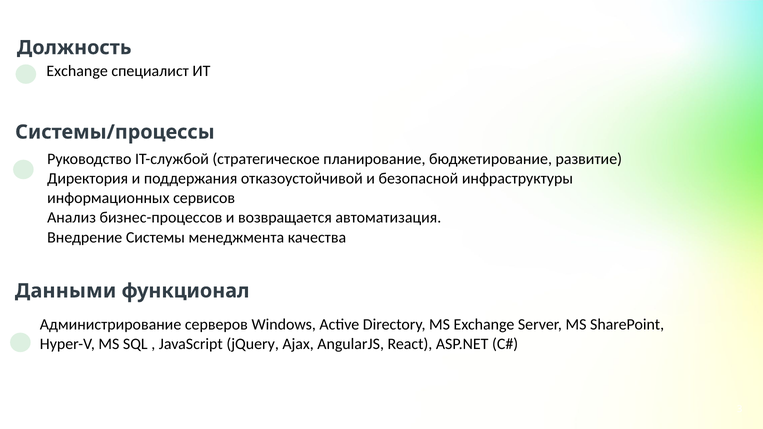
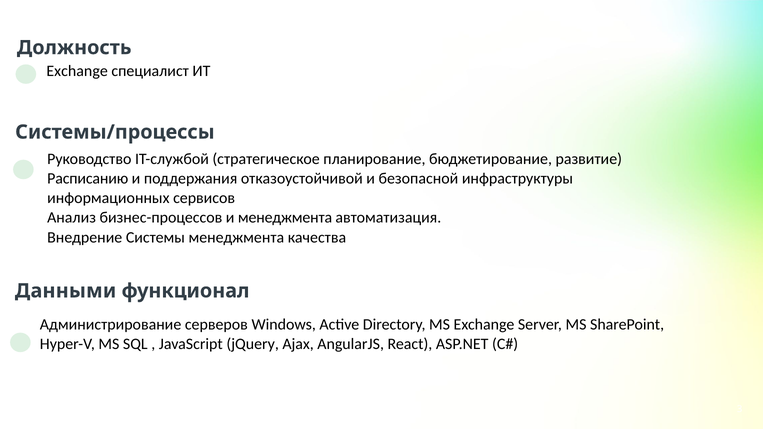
Директория: Директория -> Расписанию (88, 179)
и возвращается: возвращается -> менеджмента (285, 218)
